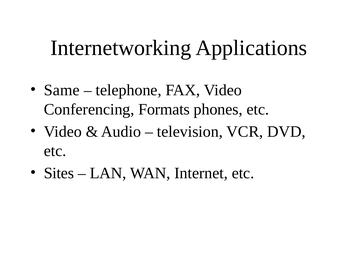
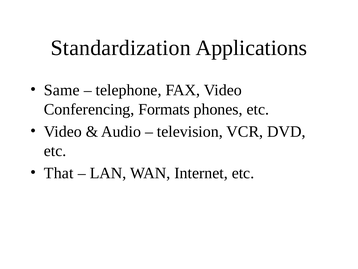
Internetworking: Internetworking -> Standardization (121, 48)
Sites: Sites -> That (59, 173)
